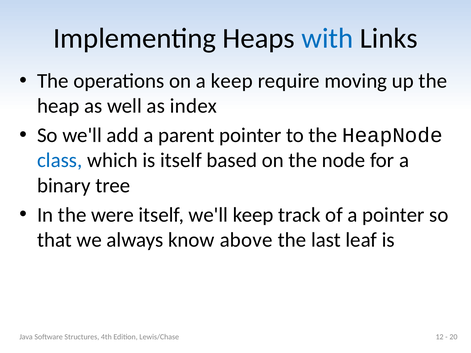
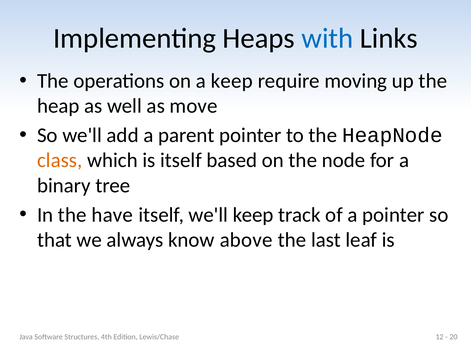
index: index -> move (194, 106)
class colour: blue -> orange (60, 161)
were: were -> have (112, 215)
